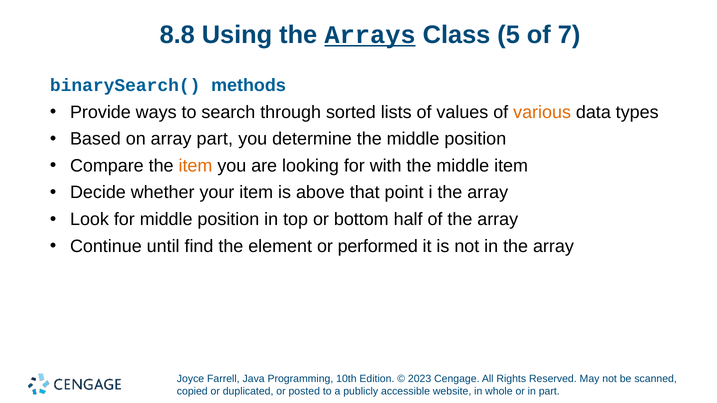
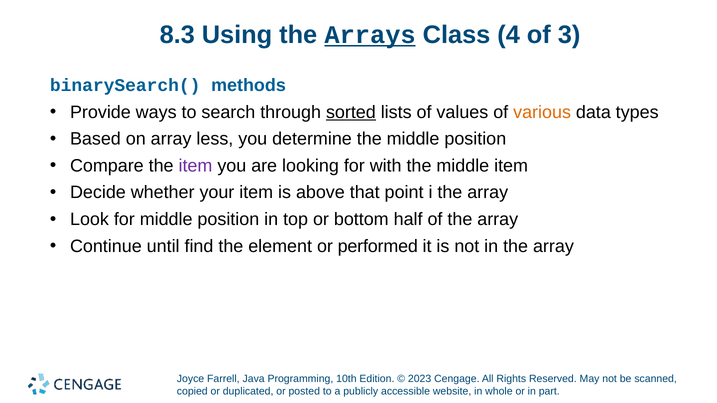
8.8: 8.8 -> 8.3 (177, 35)
5: 5 -> 4 (509, 35)
7: 7 -> 3 (569, 35)
sorted underline: none -> present (351, 112)
array part: part -> less (215, 139)
item colour: orange -> purple (195, 166)
